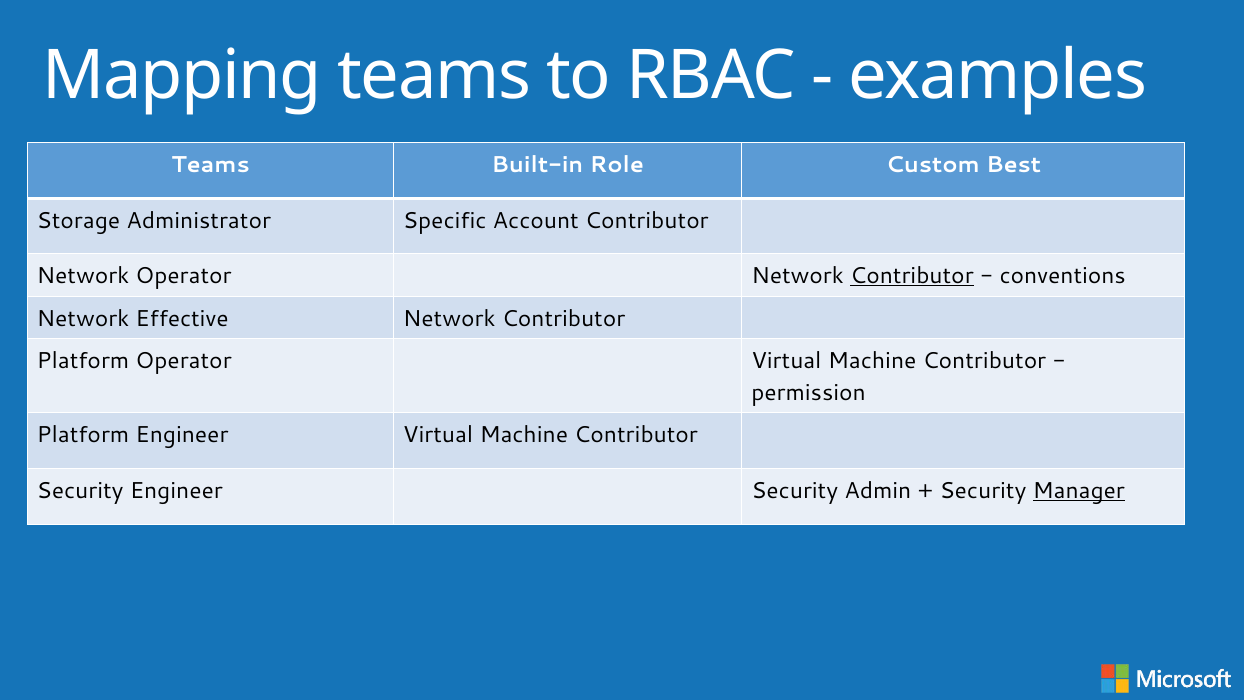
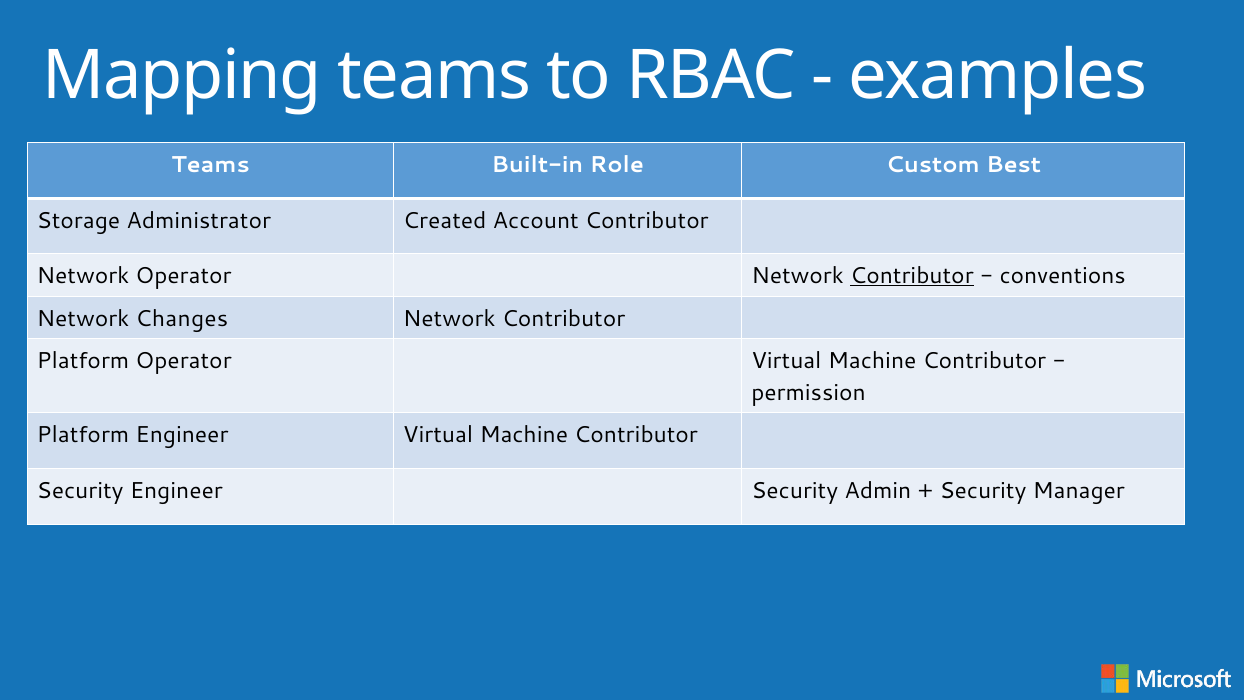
Specific: Specific -> Created (445, 221)
Effective: Effective -> Changes (182, 319)
Manager underline: present -> none (1079, 490)
